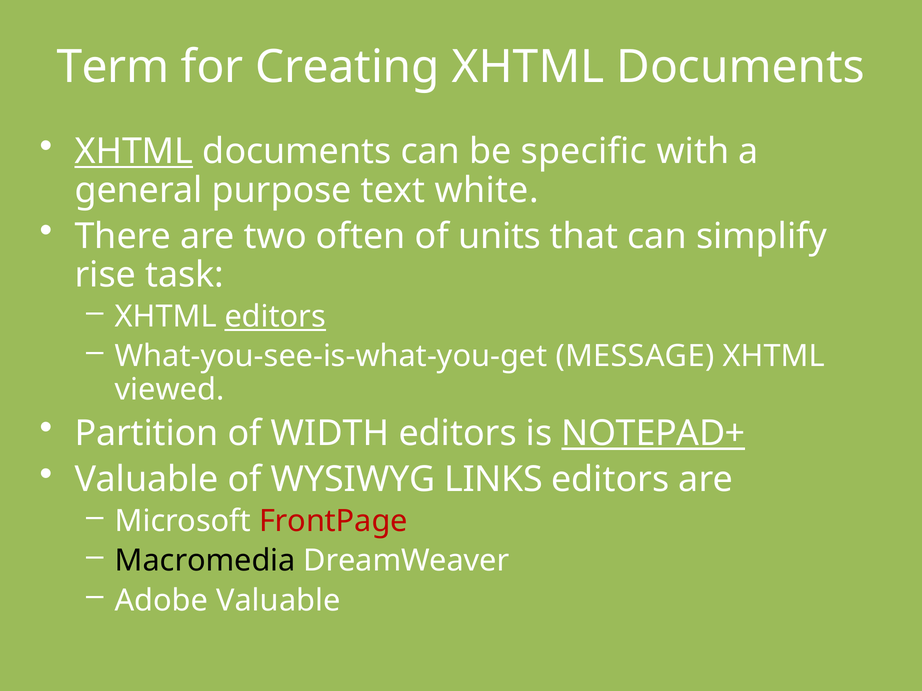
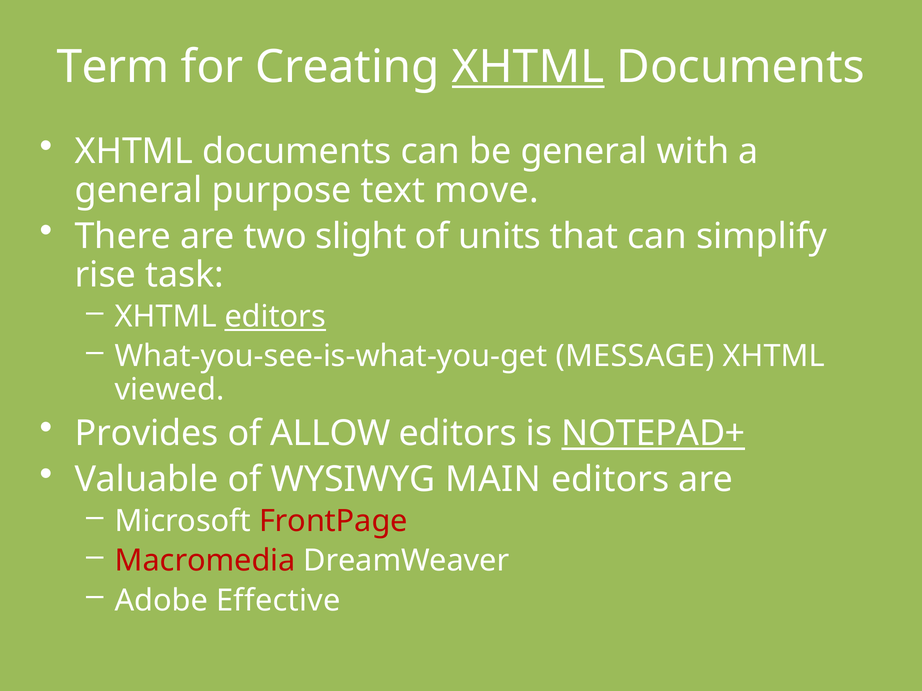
XHTML underline: none -> present (528, 67)
XHTML underline: present -> none (134, 152)
be specific: specific -> general (584, 152)
white: white -> move (487, 190)
often: often -> slight (361, 236)
Partition: Partition -> Provides (147, 434)
WIDTH: WIDTH -> ALLOW (330, 434)
LINKS: LINKS -> MAIN (493, 480)
Macromedia colour: black -> red (205, 561)
Adobe Valuable: Valuable -> Effective (278, 601)
